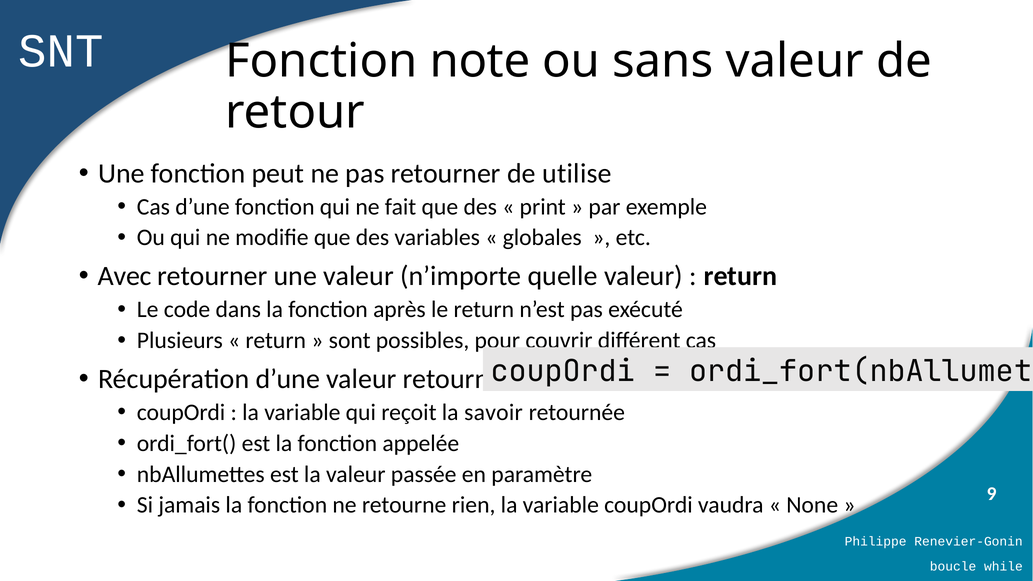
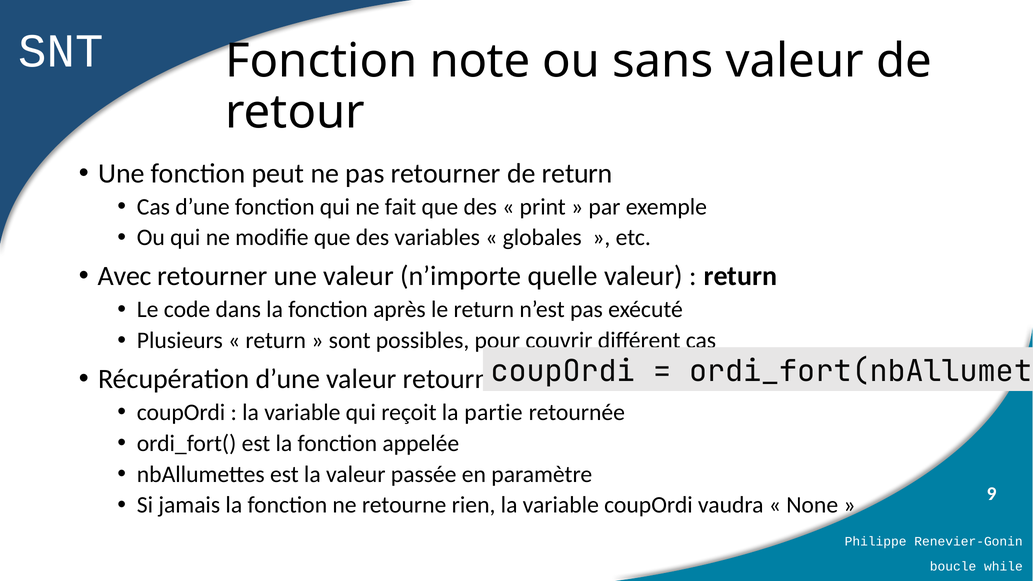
de utilise: utilise -> return (577, 173)
savoir: savoir -> partie (493, 412)
